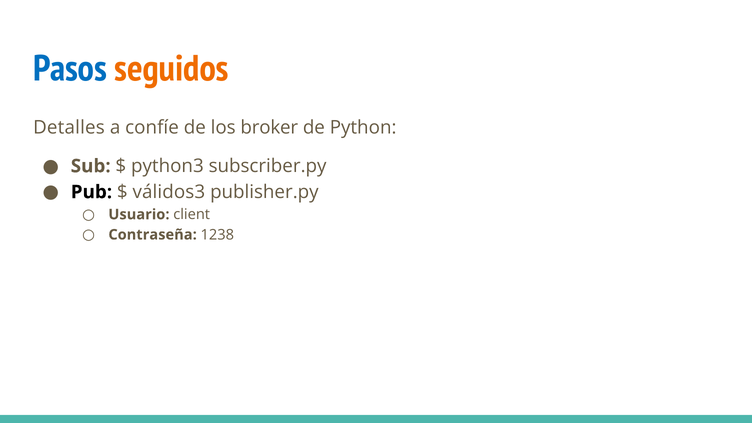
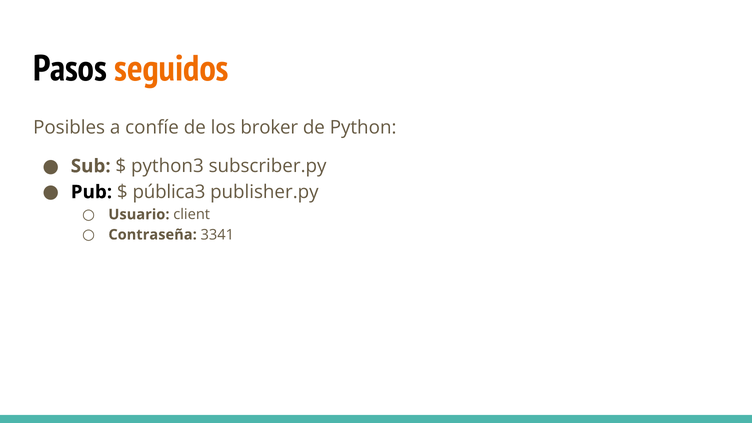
Pasos colour: blue -> black (70, 69)
Detalles: Detalles -> Posibles (69, 128)
válidos3: válidos3 -> pública3 (169, 192)
1238: 1238 -> 3341 (217, 235)
